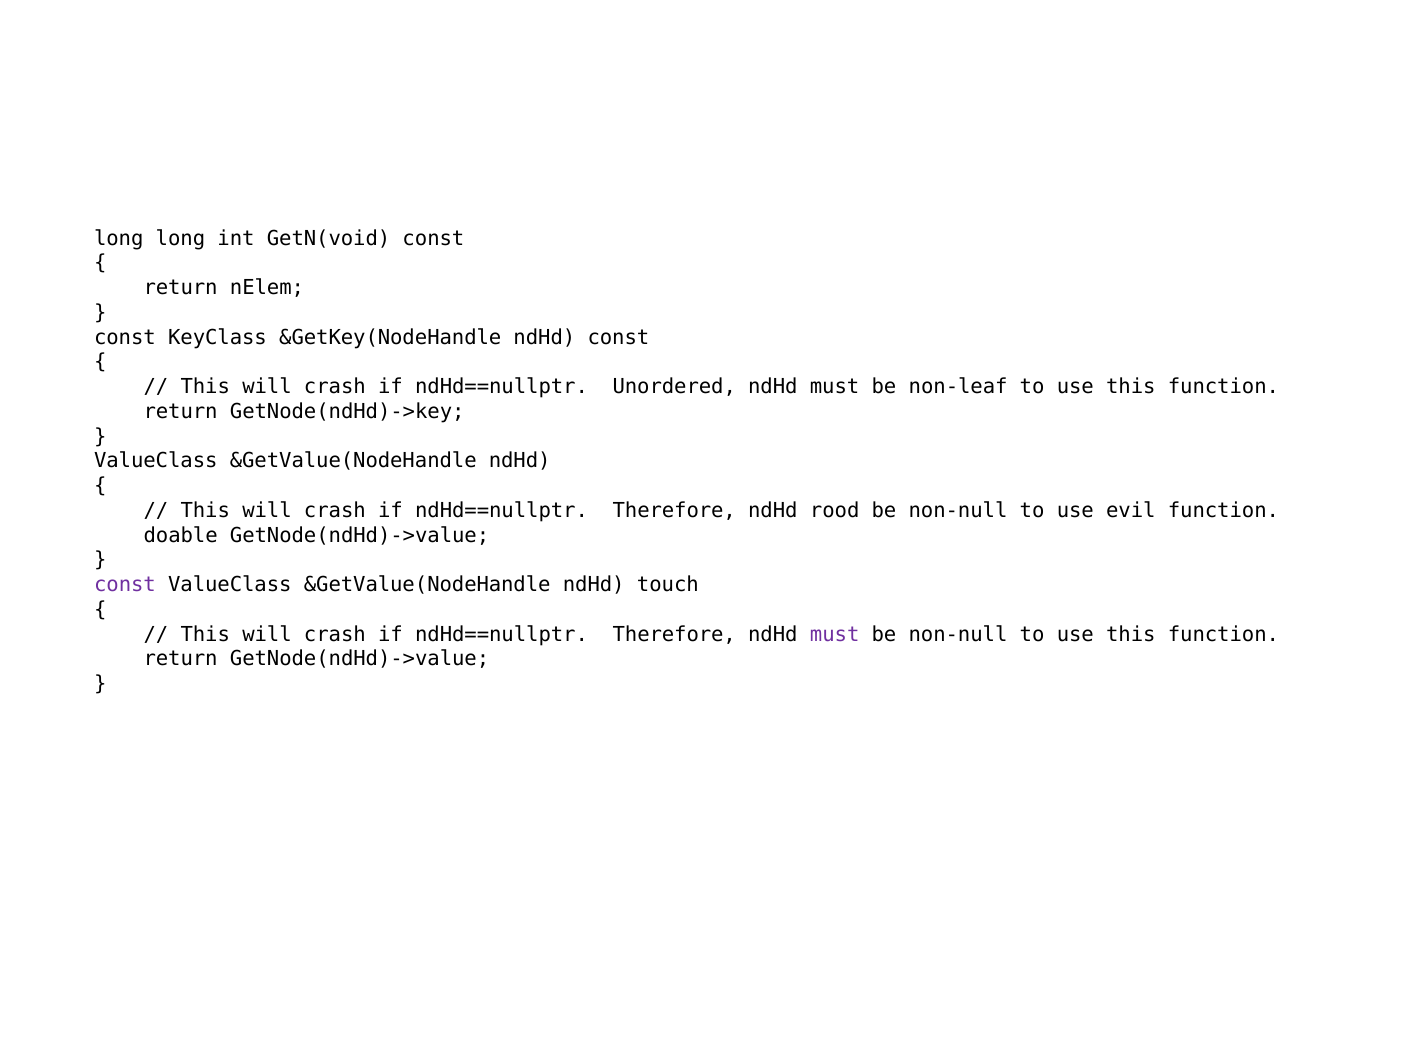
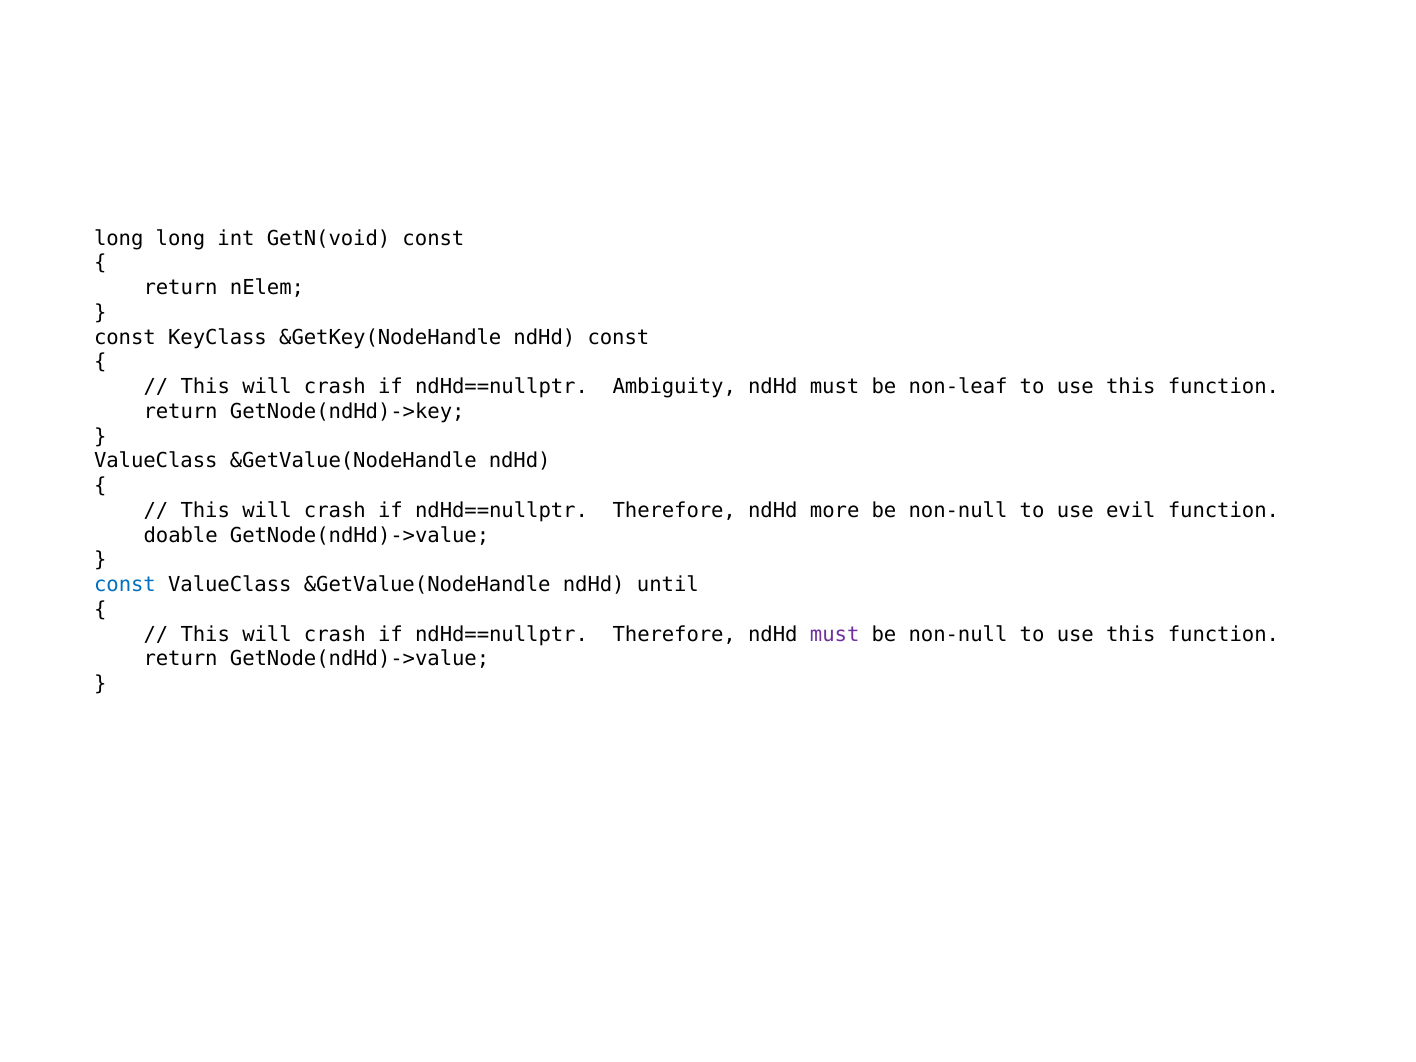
Unordered: Unordered -> Ambiguity (674, 387)
rood: rood -> more (835, 510)
const colour: purple -> blue (125, 585)
touch: touch -> until (668, 585)
